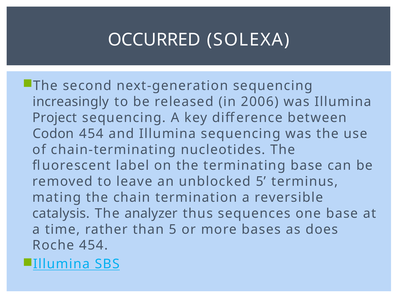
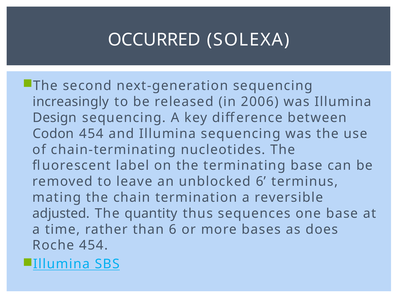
Project: Project -> Design (55, 118)
unblocked 5: 5 -> 6 (261, 181)
catalysis: catalysis -> adjusted (61, 213)
analyzer: analyzer -> quantity (151, 213)
than 5: 5 -> 6 (173, 229)
